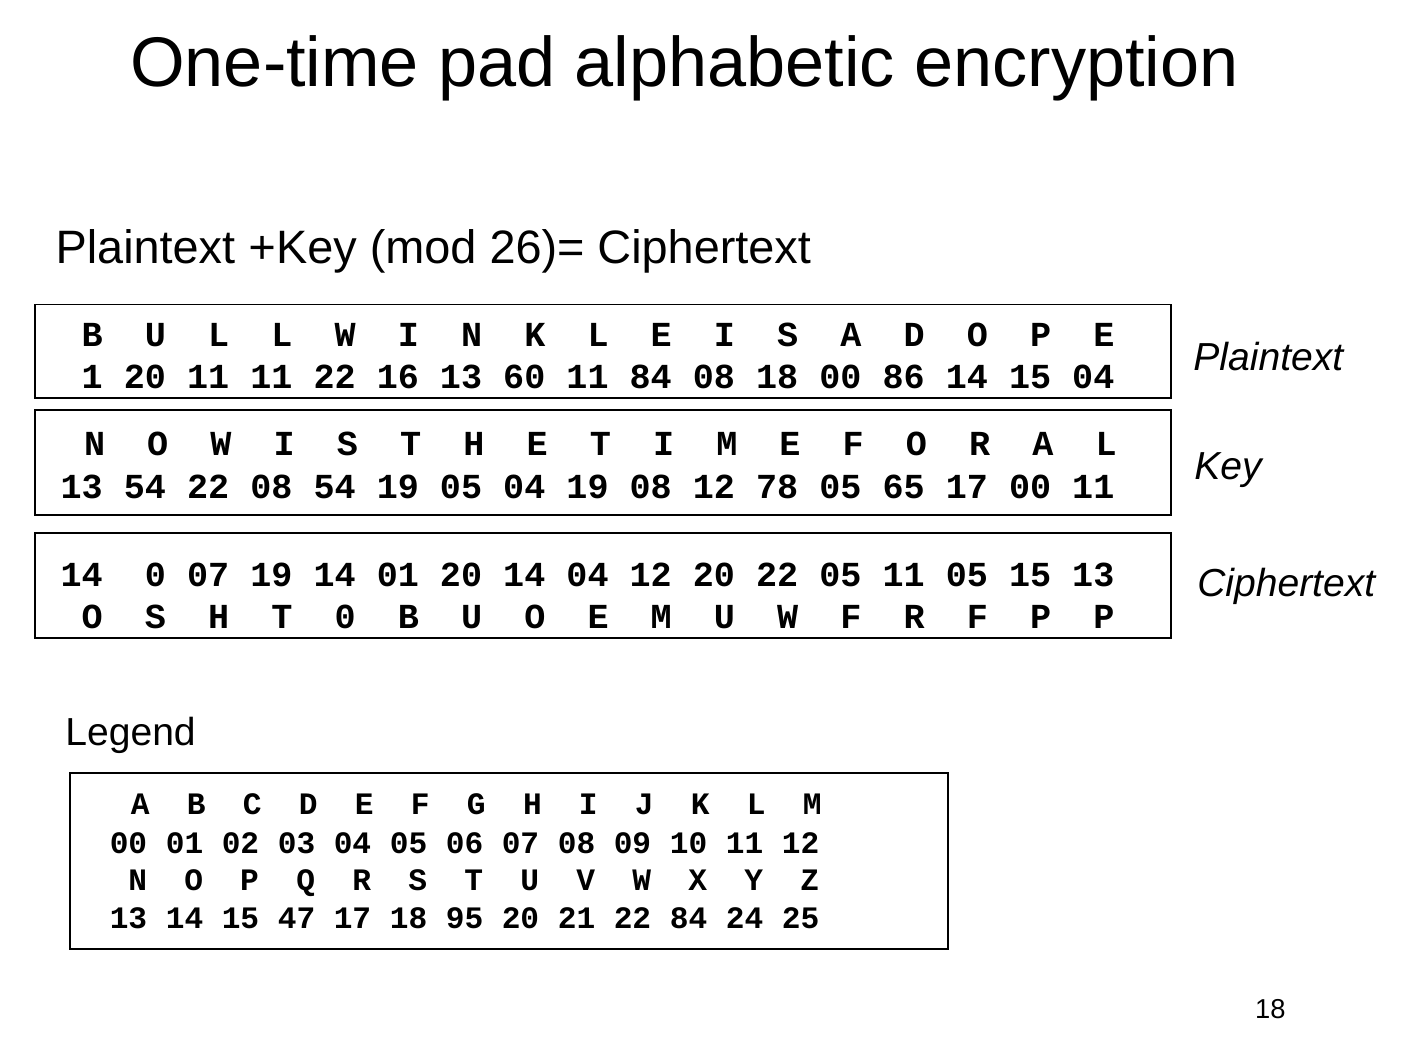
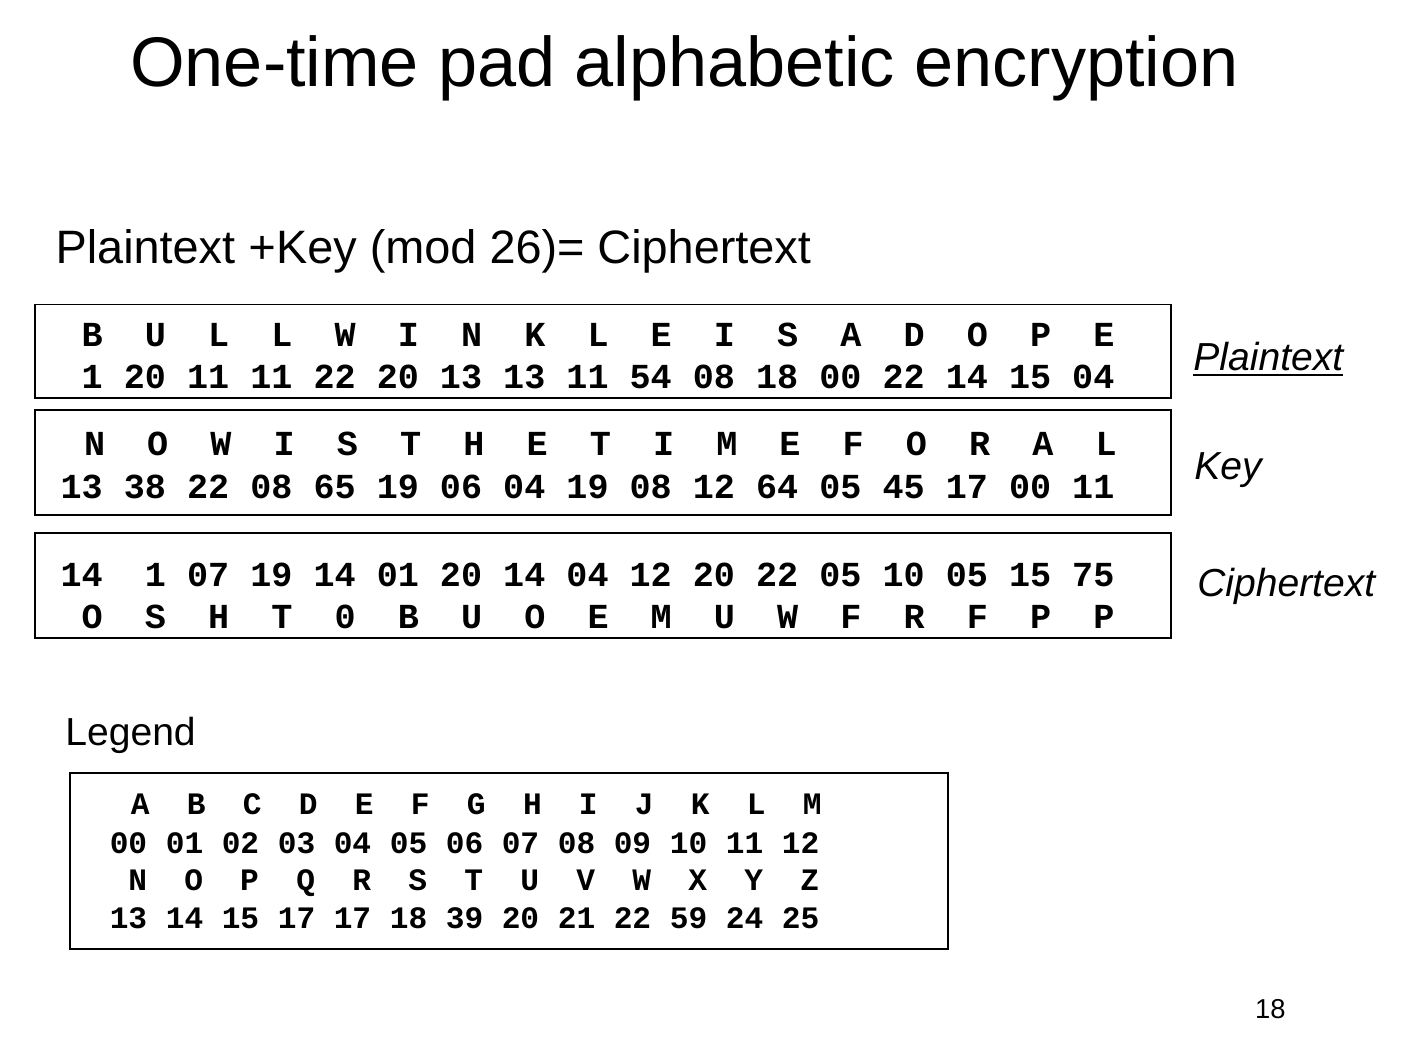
Plaintext underline: none -> present (1268, 358)
22 16: 16 -> 20 (398, 377)
13 60: 60 -> 13 (524, 377)
11 84: 84 -> 54 (651, 377)
00 86: 86 -> 22 (904, 377)
13 54: 54 -> 38 (145, 487)
08 54: 54 -> 65 (335, 487)
19 05: 05 -> 06 (461, 487)
78: 78 -> 64 (777, 487)
65: 65 -> 45 (904, 487)
14 0: 0 -> 1 (155, 575)
05 11: 11 -> 10 (904, 575)
15 13: 13 -> 75 (1093, 575)
15 47: 47 -> 17 (297, 918)
95: 95 -> 39 (465, 918)
22 84: 84 -> 59 (689, 918)
